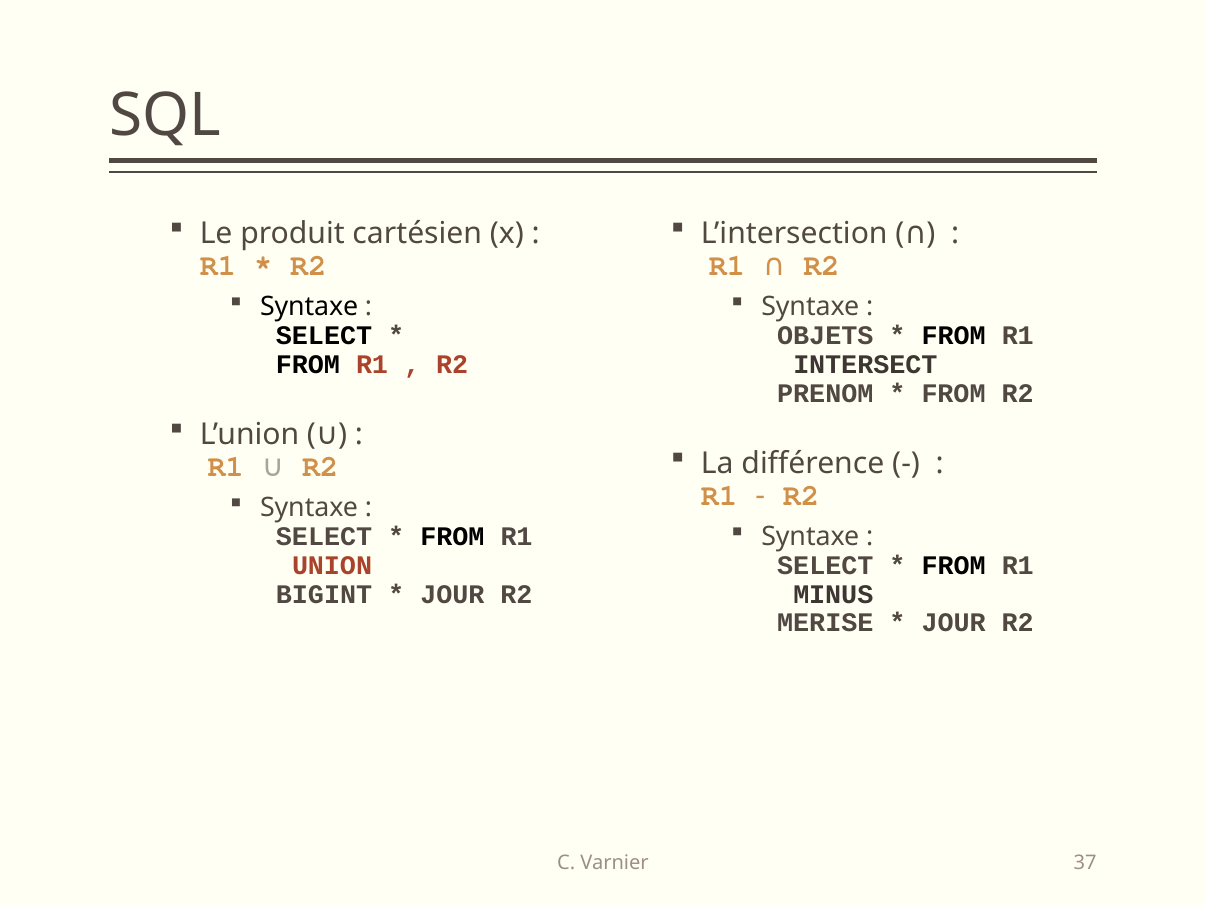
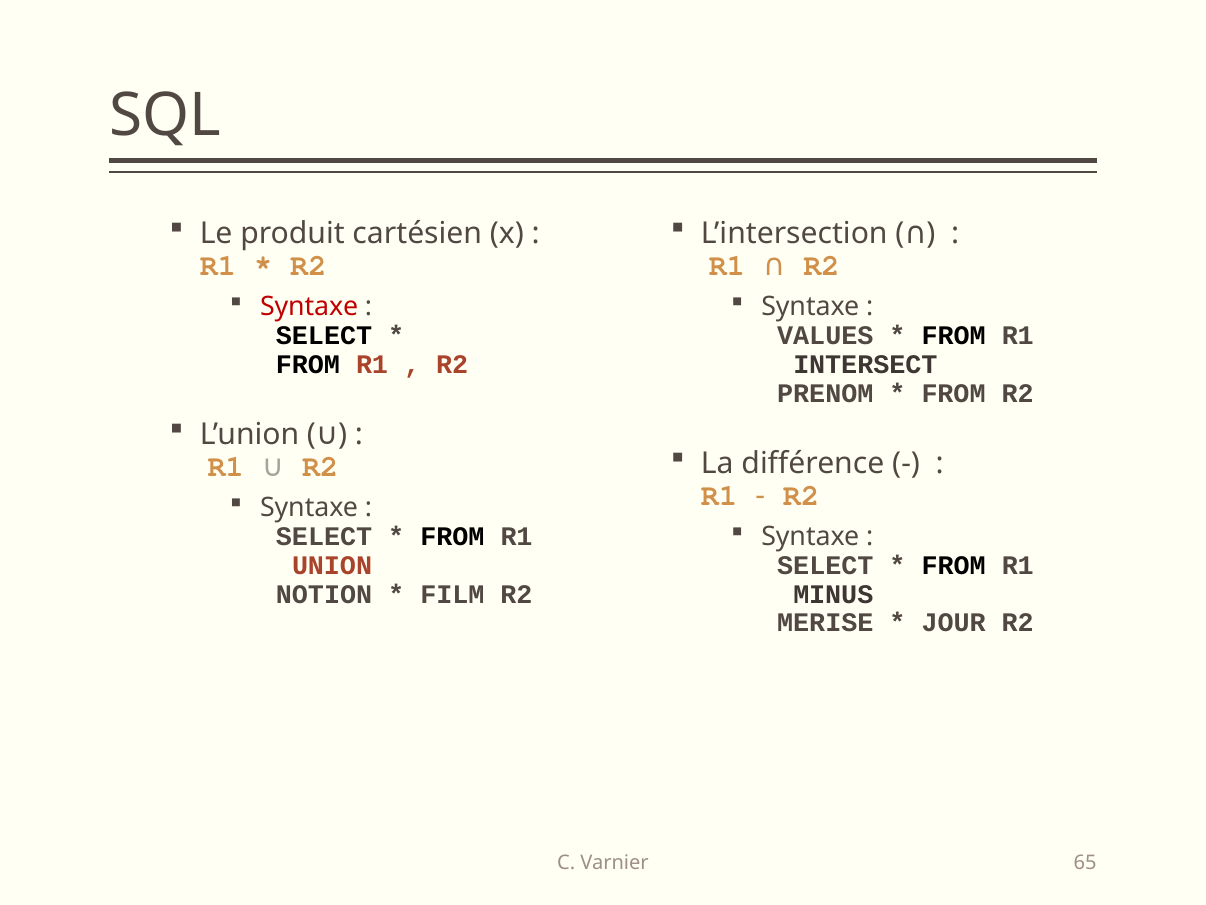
Syntaxe colour: black -> red (309, 307)
OBJETS: OBJETS -> VALUES (825, 335)
BIGINT: BIGINT -> NOTION (324, 594)
JOUR: JOUR -> FILM (452, 594)
37: 37 -> 65 (1085, 862)
